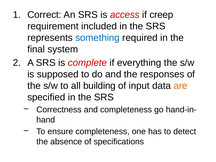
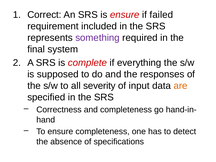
is access: access -> ensure (125, 15)
creep: creep -> failed (161, 15)
something colour: blue -> purple (98, 38)
building: building -> severity (99, 86)
